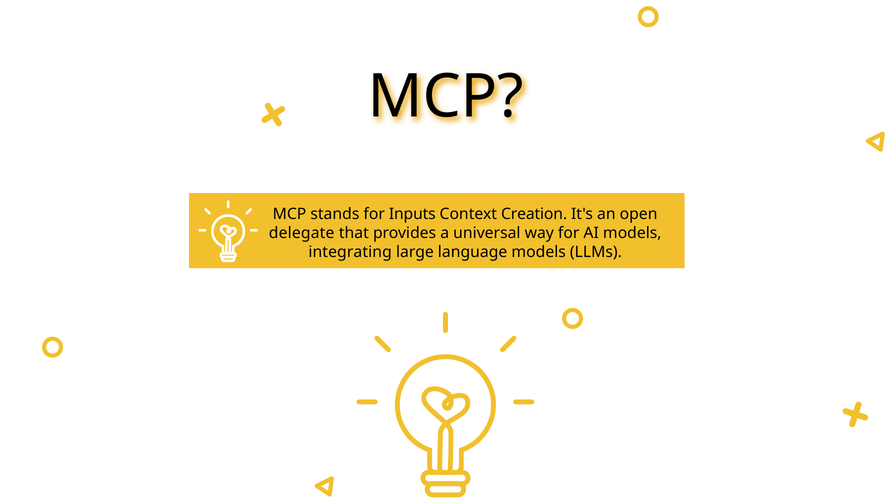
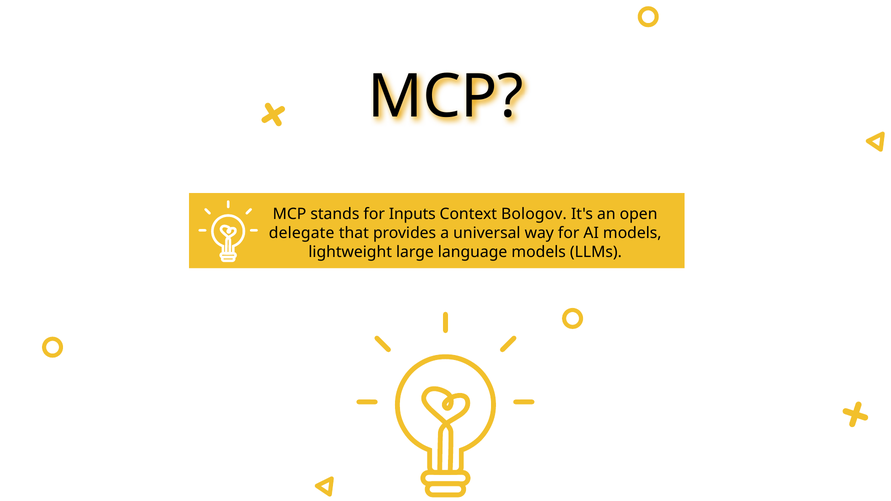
Creation: Creation -> Bologov (534, 214)
integrating: integrating -> lightweight (350, 252)
